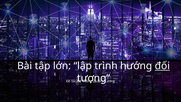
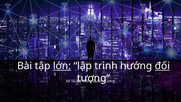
lớn underline: none -> present (62, 66)
